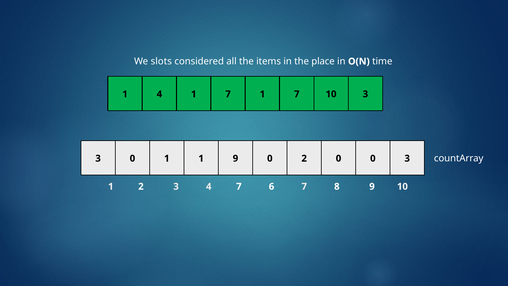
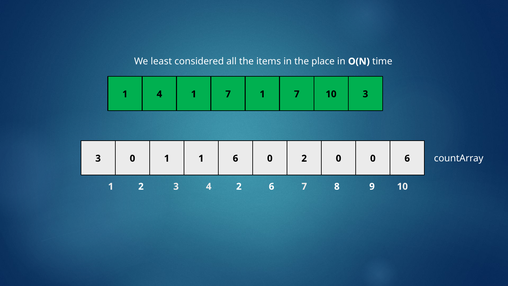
slots: slots -> least (161, 61)
1 9: 9 -> 6 (235, 158)
0 3: 3 -> 6 (407, 158)
4 7: 7 -> 2 (239, 186)
